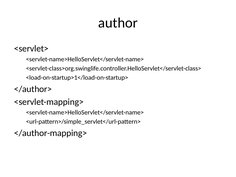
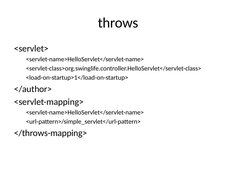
author: author -> throws (118, 23)
</author-mapping>: </author-mapping> -> </throws-mapping> (51, 133)
